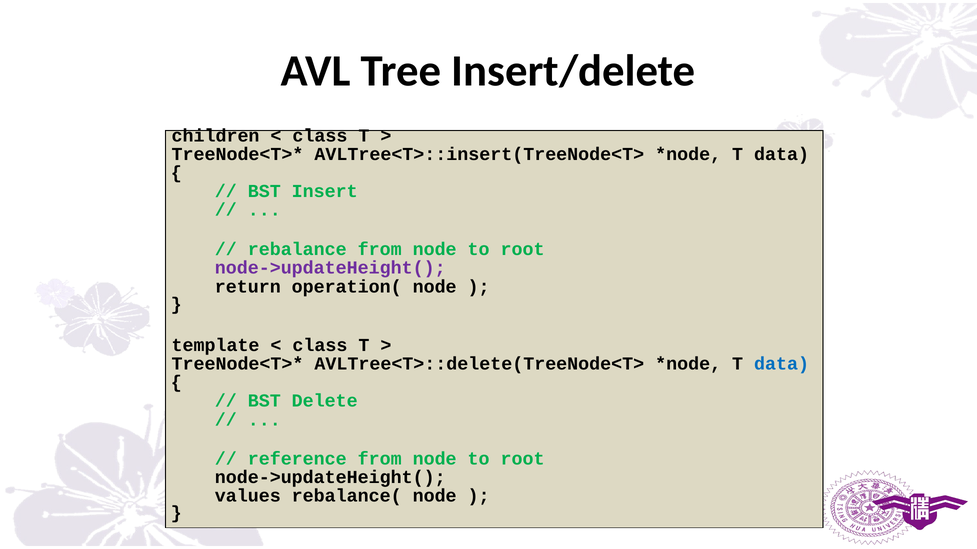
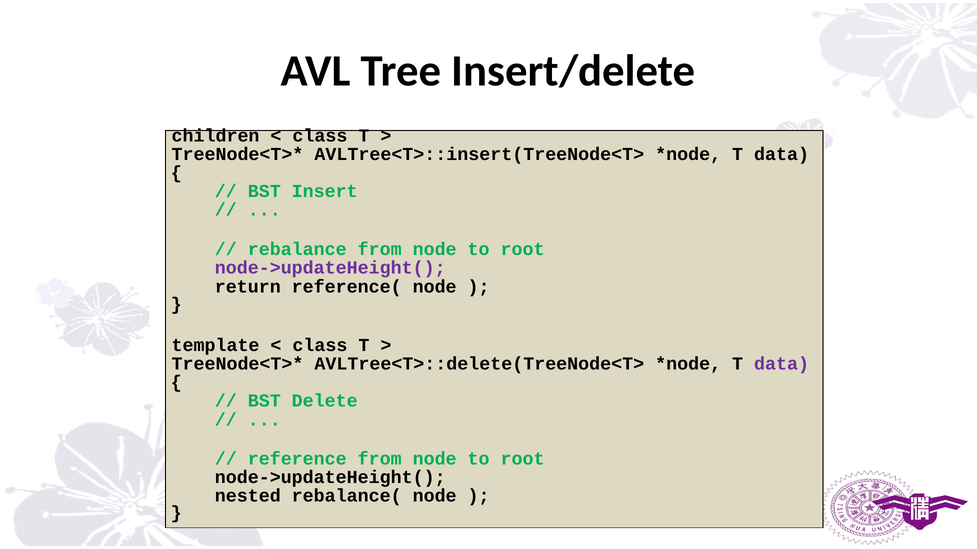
operation(: operation( -> reference( (347, 287)
data colour: blue -> purple (782, 364)
values: values -> nested (248, 496)
